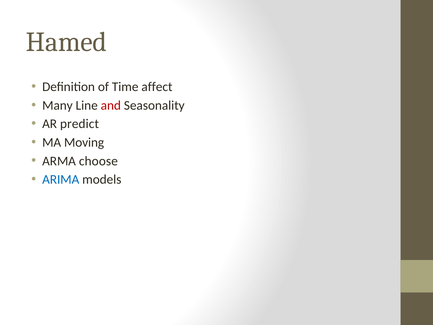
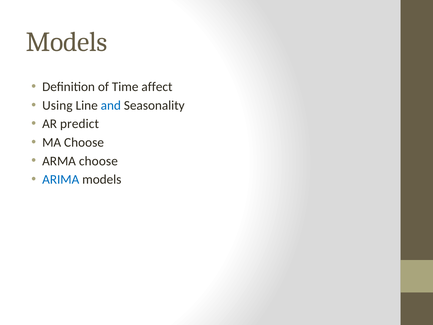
Hamed: Hamed -> Models (67, 42)
Many: Many -> Using (57, 105)
and colour: red -> blue (111, 105)
MA Moving: Moving -> Choose (84, 142)
